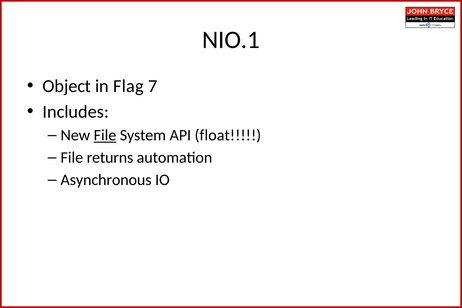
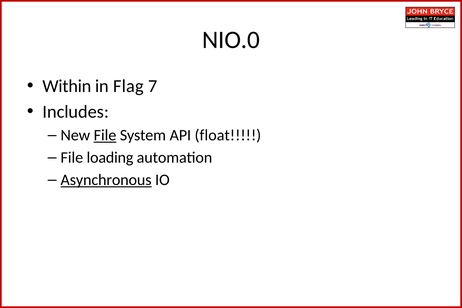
NIO.1: NIO.1 -> NIO.0 (231, 40)
Object: Object -> Within (67, 86)
returns: returns -> loading (110, 158)
Asynchronous underline: none -> present (106, 180)
